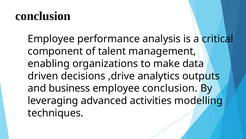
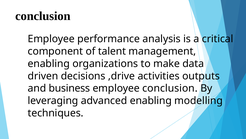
analytics: analytics -> activities (159, 76)
advanced activities: activities -> enabling (151, 100)
